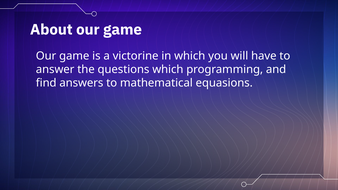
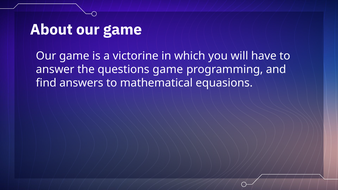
questions which: which -> game (168, 69)
